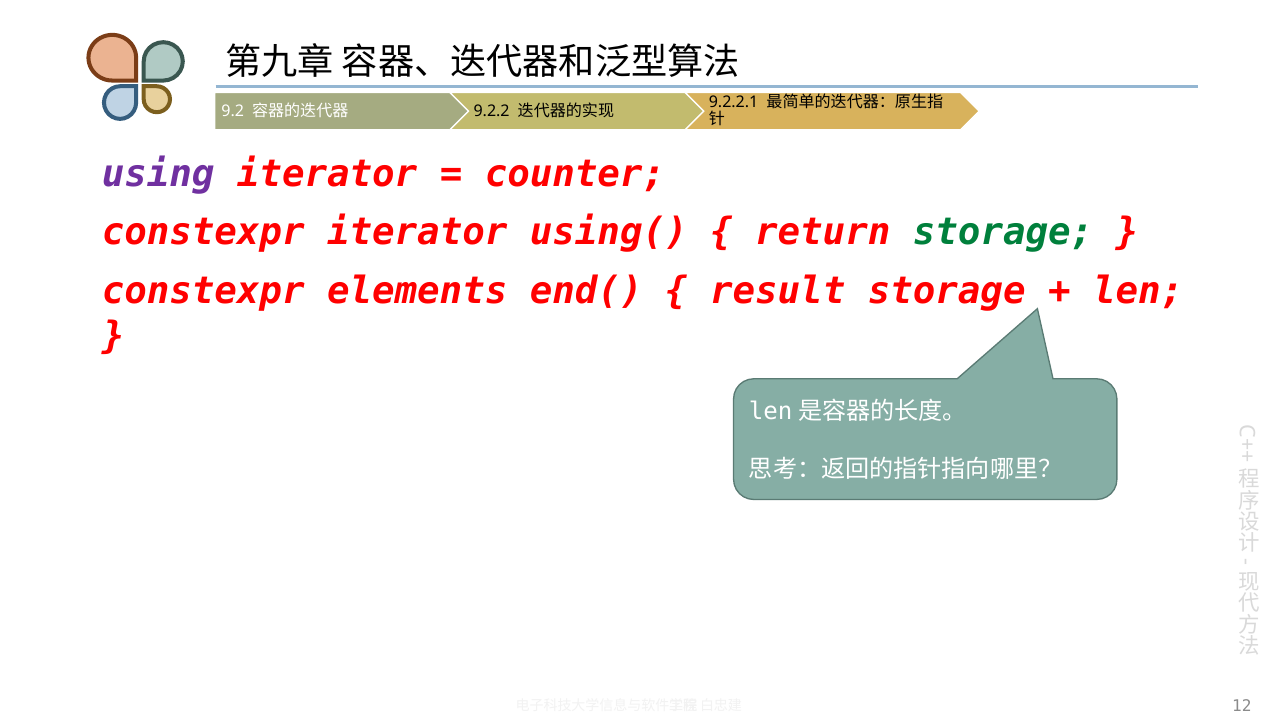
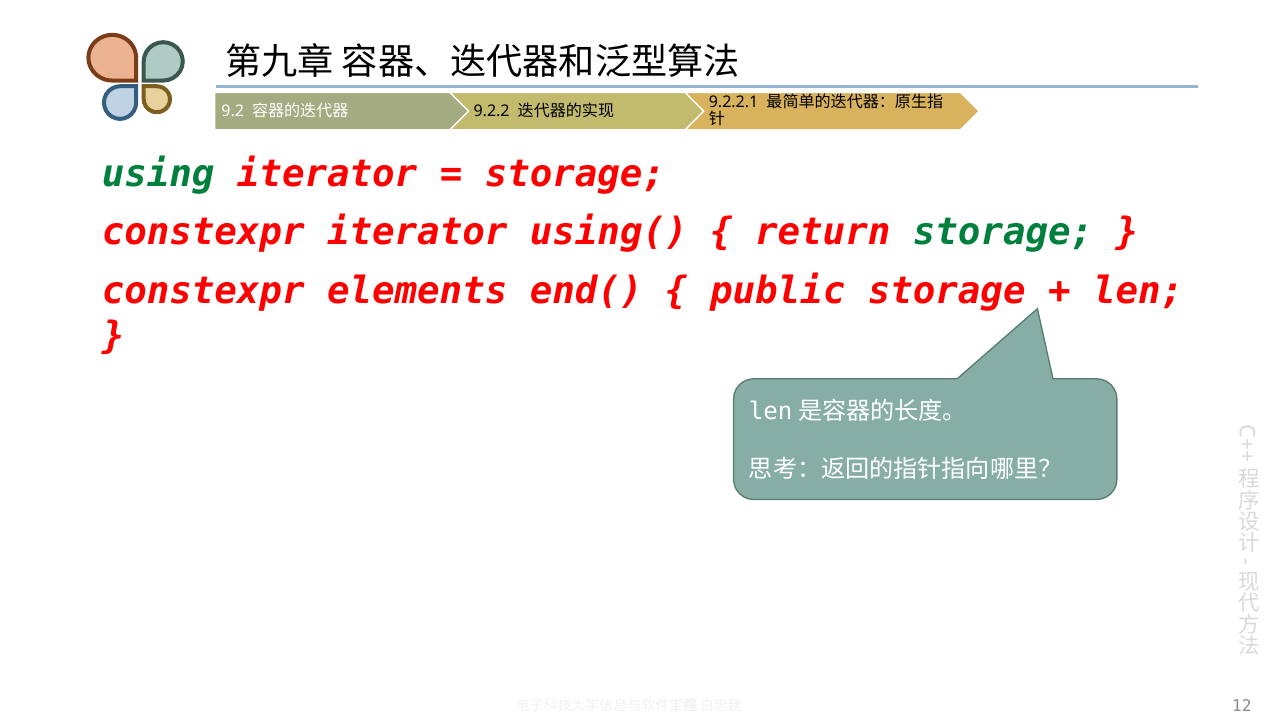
using colour: purple -> green (158, 174)
counter: counter -> storage (575, 174)
result: result -> public (778, 291)
